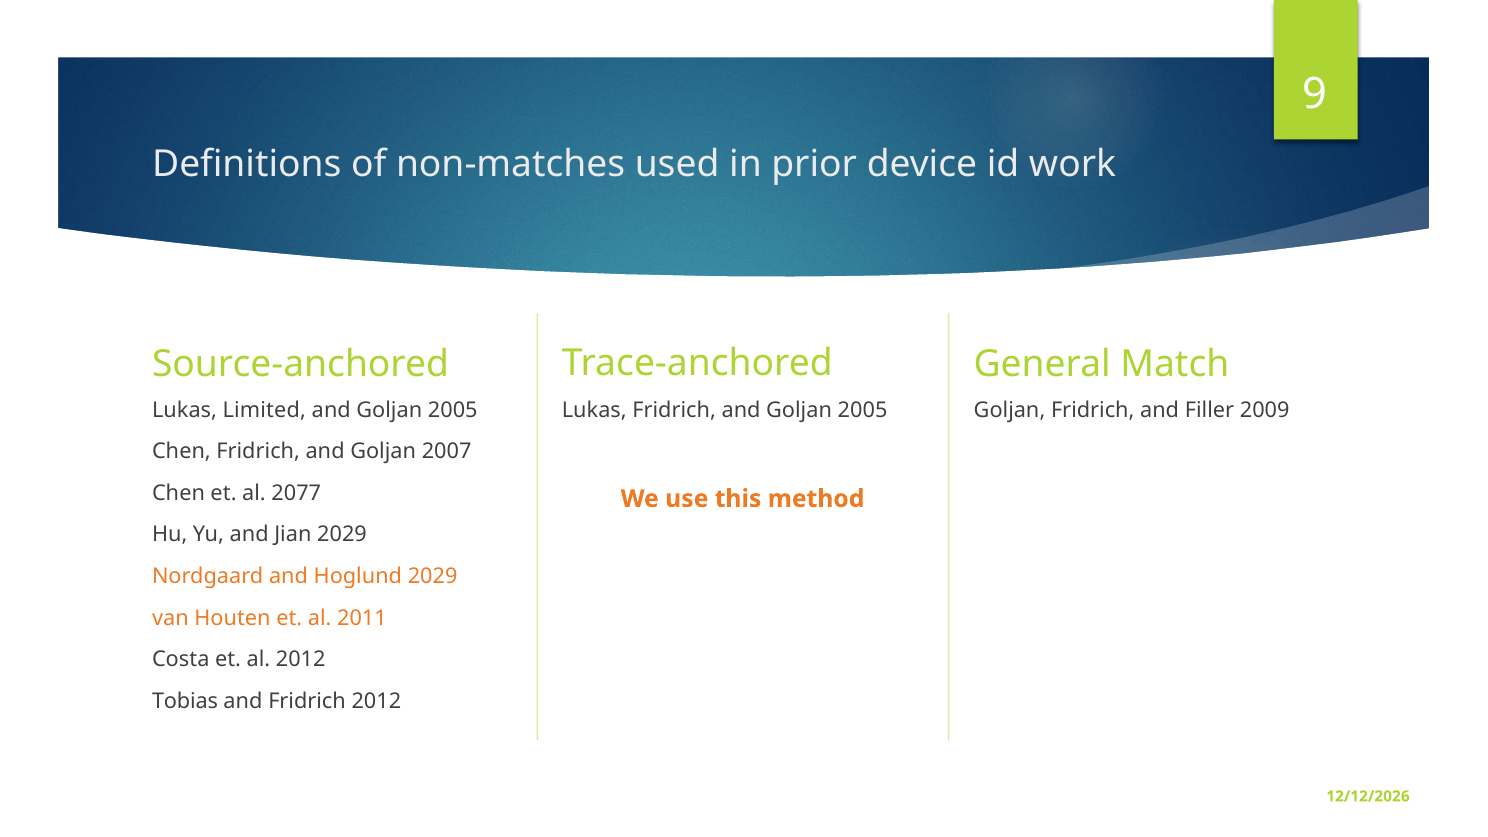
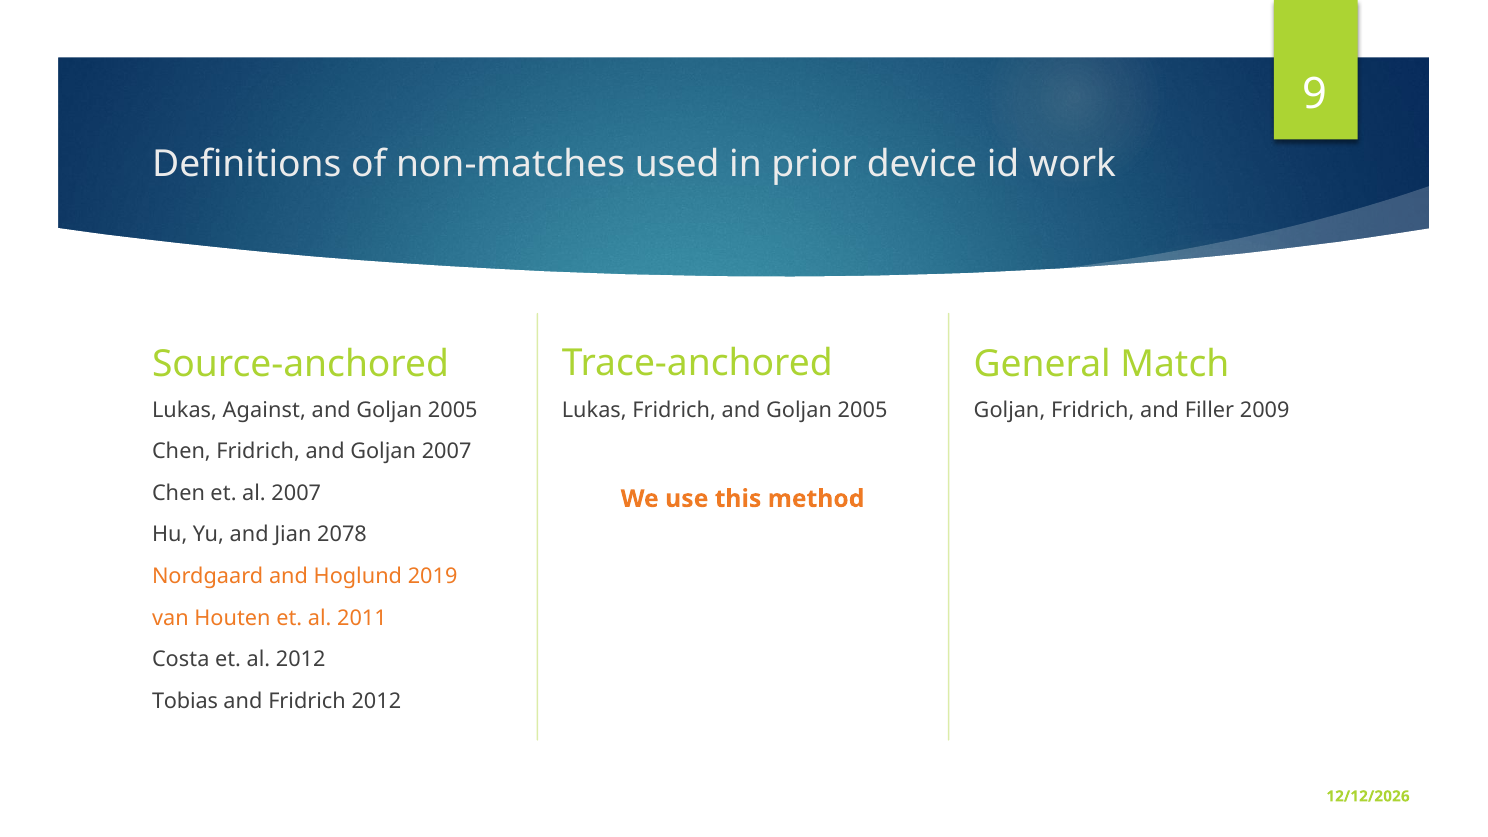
Limited: Limited -> Against (264, 410)
al 2077: 2077 -> 2007 (296, 493)
Jian 2029: 2029 -> 2078 (342, 535)
Hoglund 2029: 2029 -> 2019 (433, 576)
